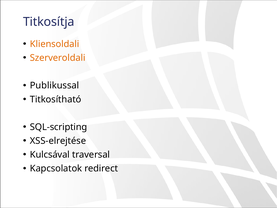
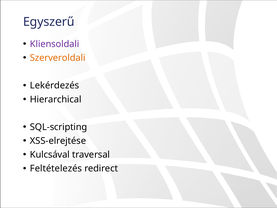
Titkosítja: Titkosítja -> Egyszerű (49, 22)
Kliensoldali colour: orange -> purple (55, 44)
Publikussal: Publikussal -> Lekérdezés (55, 85)
Titkosítható: Titkosítható -> Hierarchical (56, 99)
Kapcsolatok: Kapcsolatok -> Feltételezés (56, 168)
